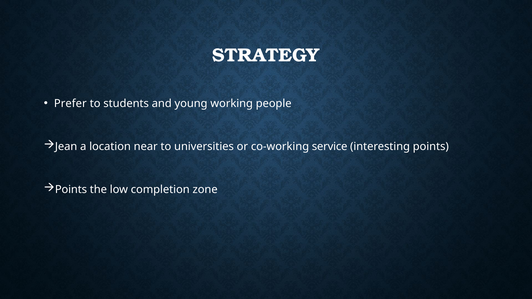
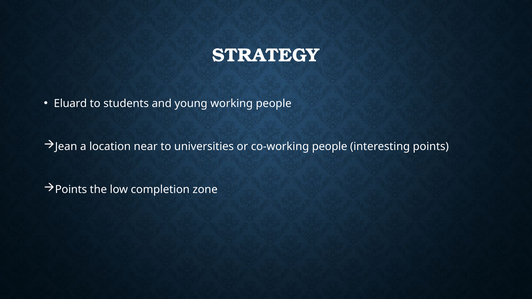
Prefer: Prefer -> Eluard (70, 104)
co-working service: service -> people (330, 147)
